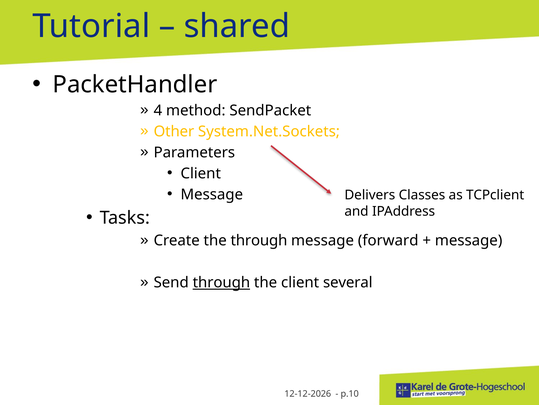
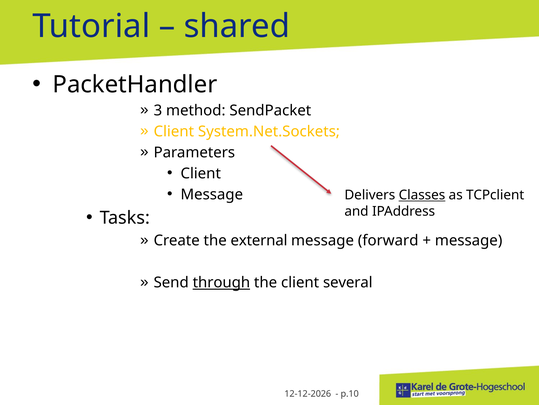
4: 4 -> 3 (158, 110)
Other: Other -> Client (174, 131)
Classes underline: none -> present (422, 195)
the through: through -> external (259, 240)
